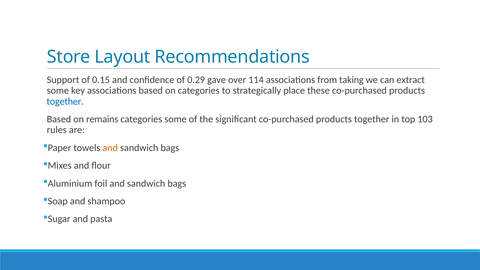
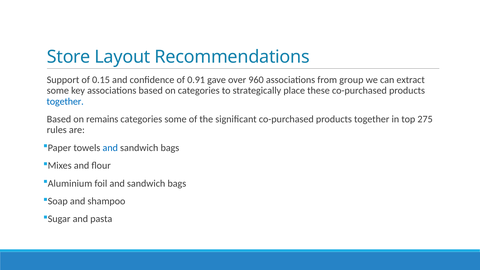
0.29: 0.29 -> 0.91 (196, 80)
114: 114 -> 960 (256, 80)
taking: taking -> group (351, 80)
103: 103 -> 275 (425, 119)
and colour: orange -> blue (110, 148)
